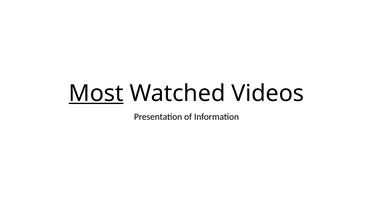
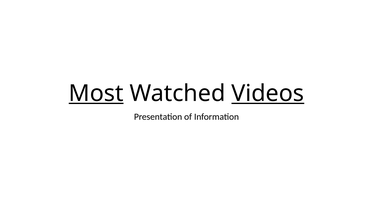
Videos underline: none -> present (268, 93)
